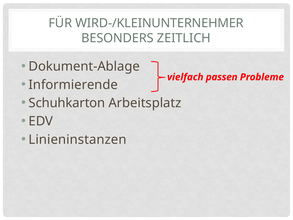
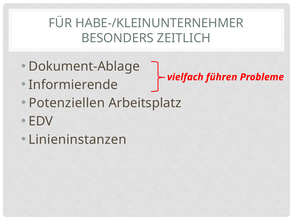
WIRD-/KLEINUNTERNEHMER: WIRD-/KLEINUNTERNEHMER -> HABE-/KLEINUNTERNEHMER (159, 23)
passen: passen -> führen (222, 77)
Schuhkarton: Schuhkarton -> Potenziellen (67, 103)
